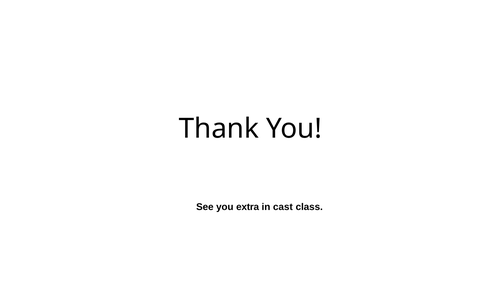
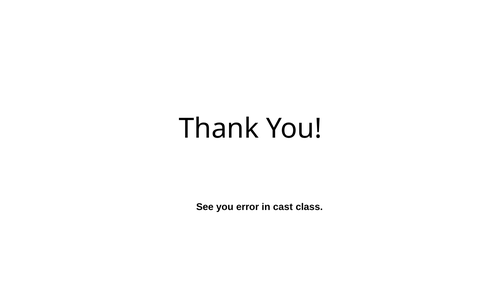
extra: extra -> error (248, 207)
